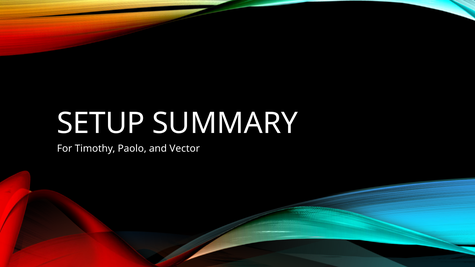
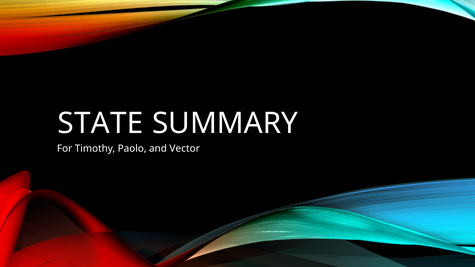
SETUP: SETUP -> STATE (101, 123)
